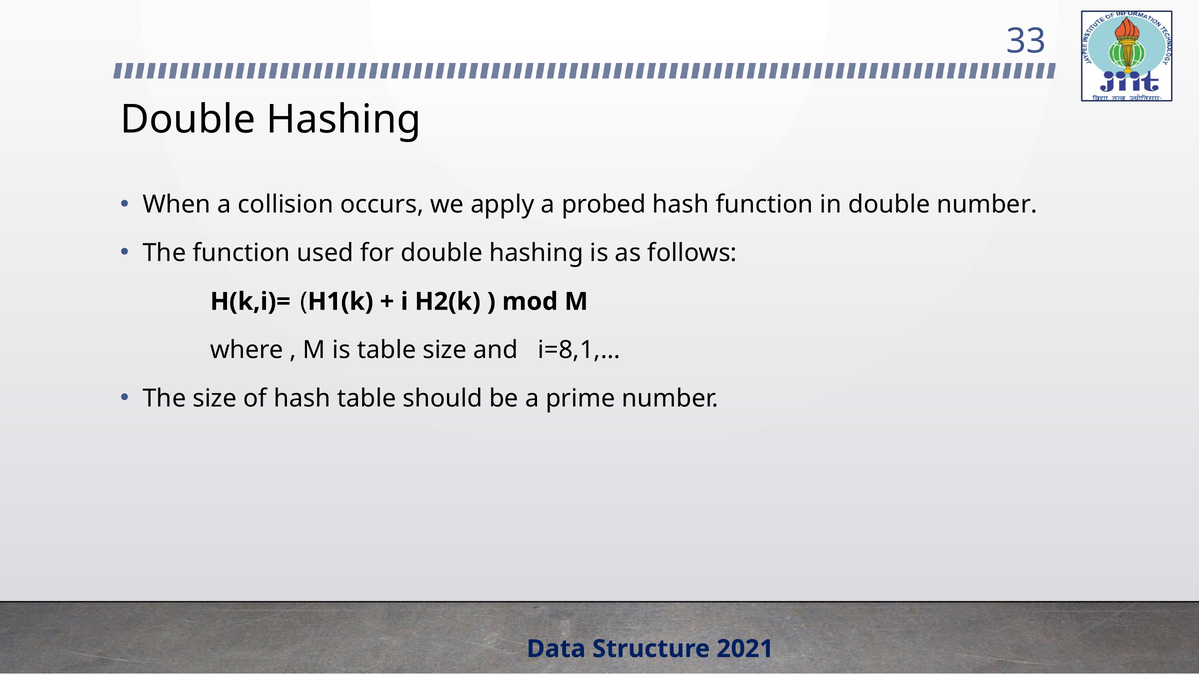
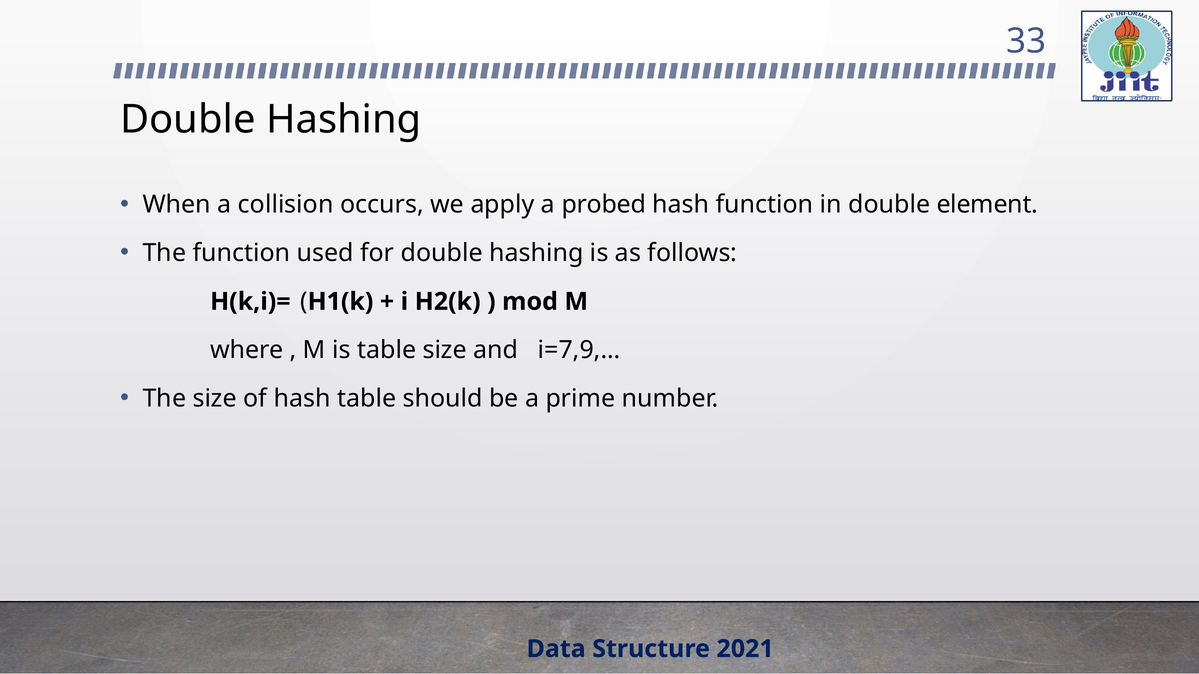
double number: number -> element (987, 205)
i=8,1: i=8,1 -> i=7,9 (579, 350)
